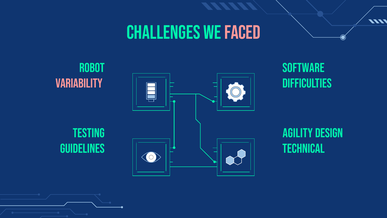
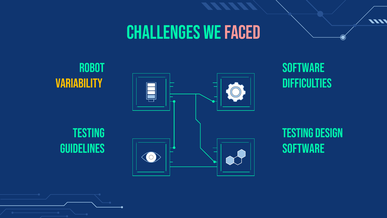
Variability colour: pink -> yellow (79, 83)
Agility: Agility -> Testing (298, 133)
Technical: Technical -> Software (303, 148)
